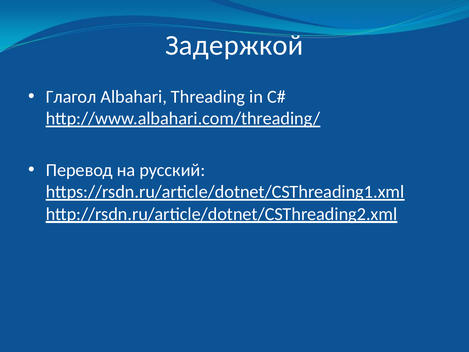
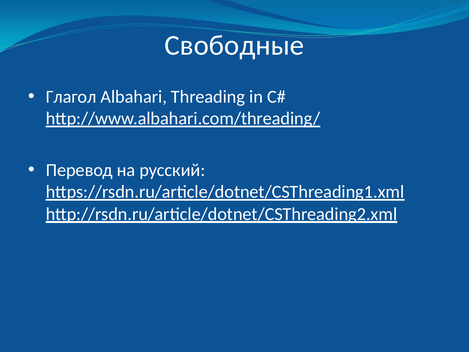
Задержкой: Задержкой -> Свободные (234, 45)
